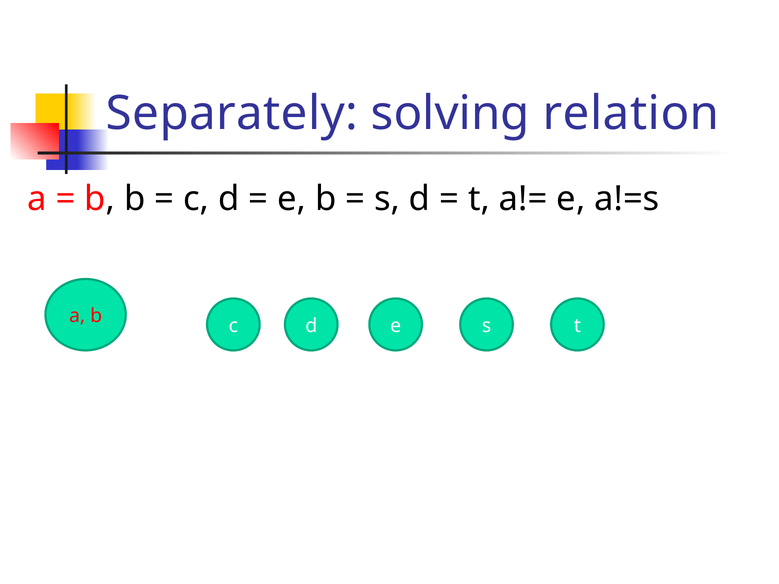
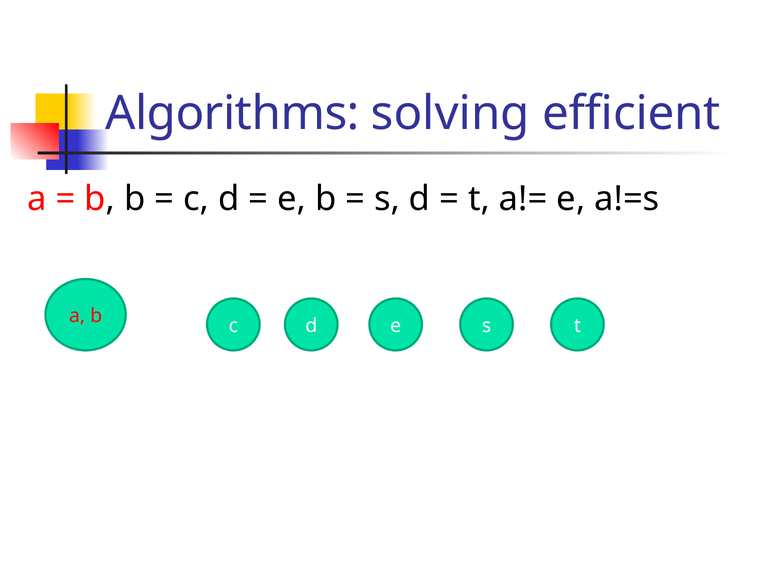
Separately: Separately -> Algorithms (232, 114)
relation: relation -> efficient (631, 114)
